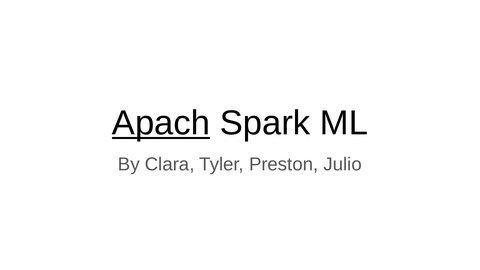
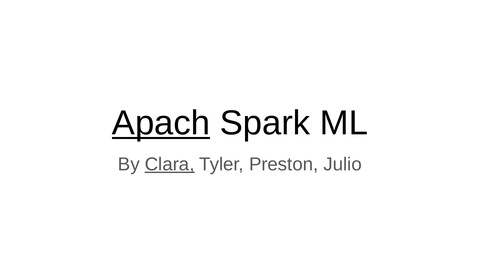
Clara underline: none -> present (170, 164)
